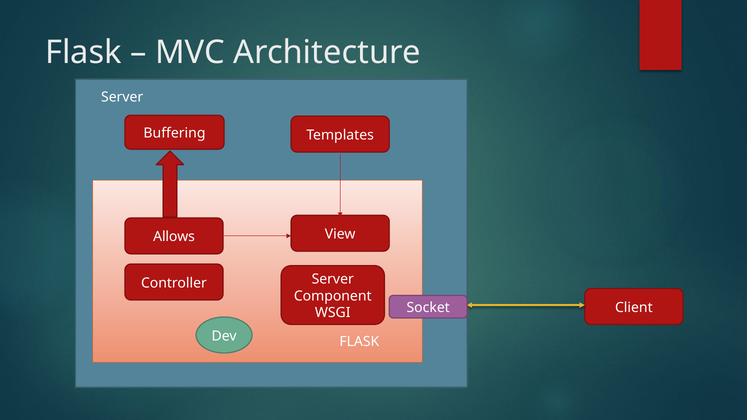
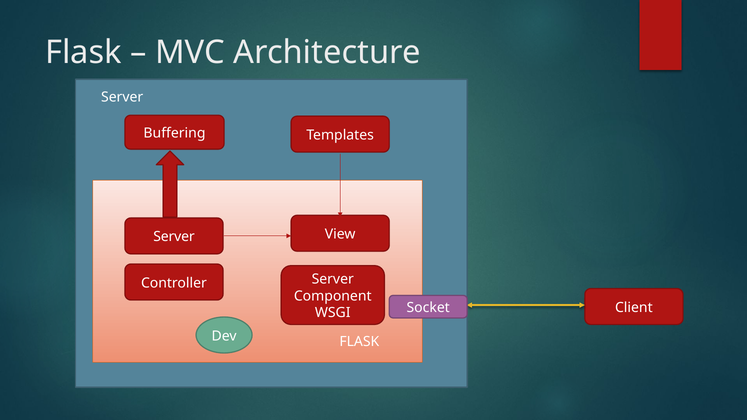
Allows: Allows -> Server (174, 237)
